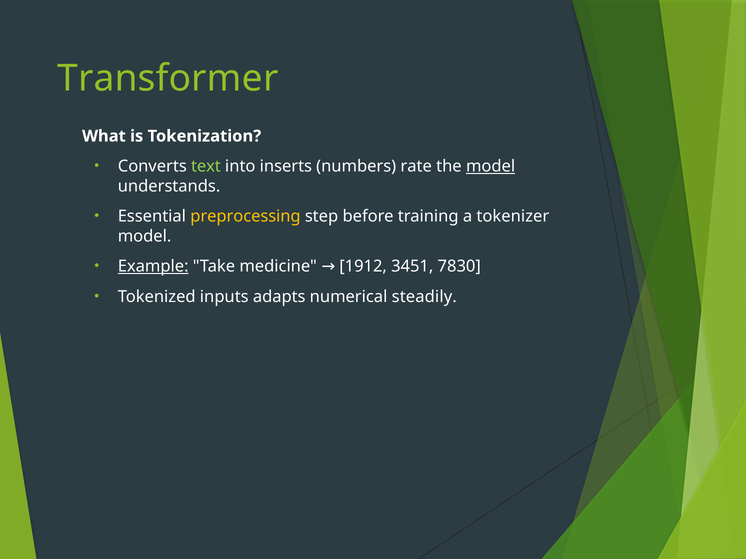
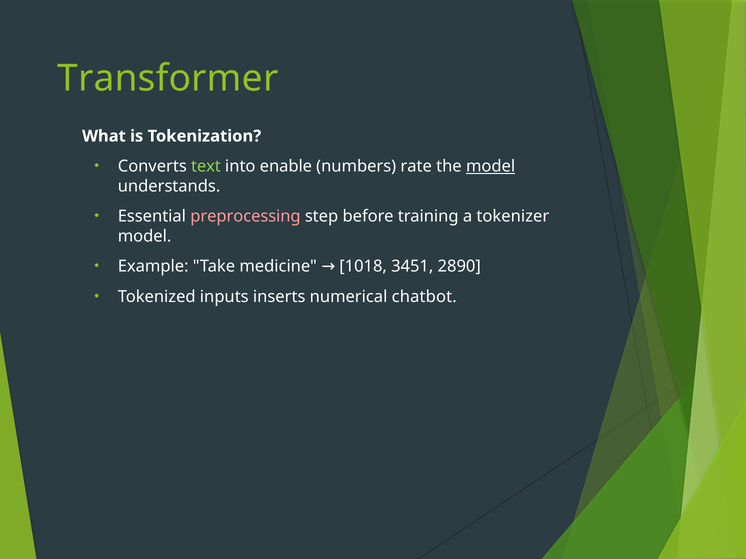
inserts: inserts -> enable (286, 166)
preprocessing colour: yellow -> pink (245, 217)
Example underline: present -> none (153, 267)
1912: 1912 -> 1018 (363, 267)
7830: 7830 -> 2890 (459, 267)
adapts: adapts -> inserts (279, 297)
steadily: steadily -> chatbot (424, 297)
